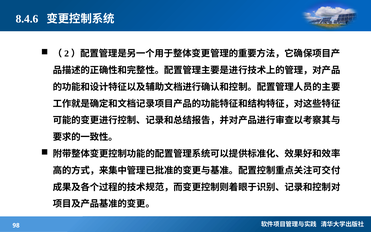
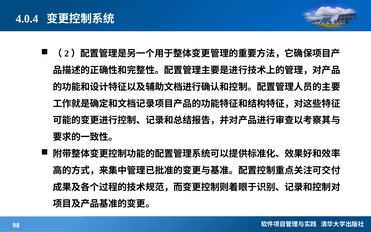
8.4.6: 8.4.6 -> 4.0.4 (27, 19)
